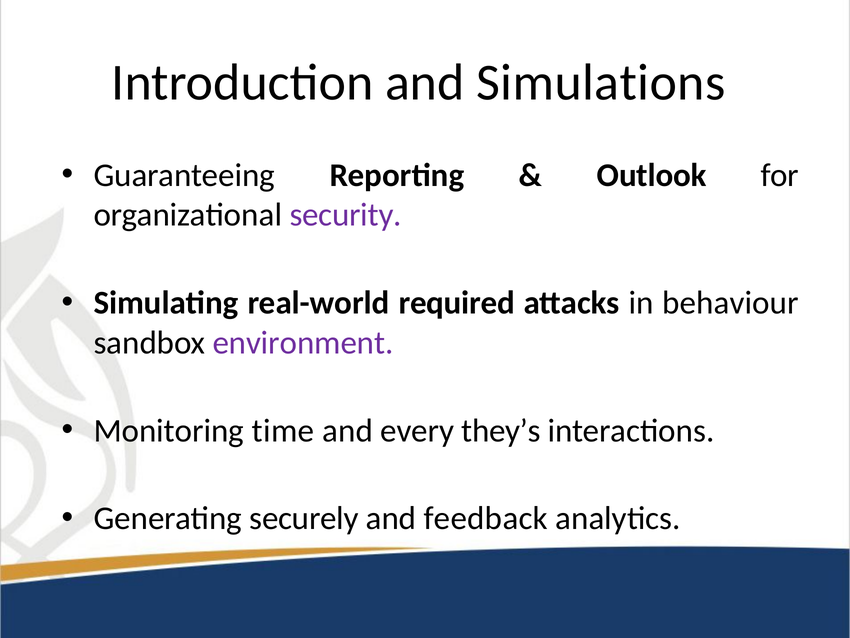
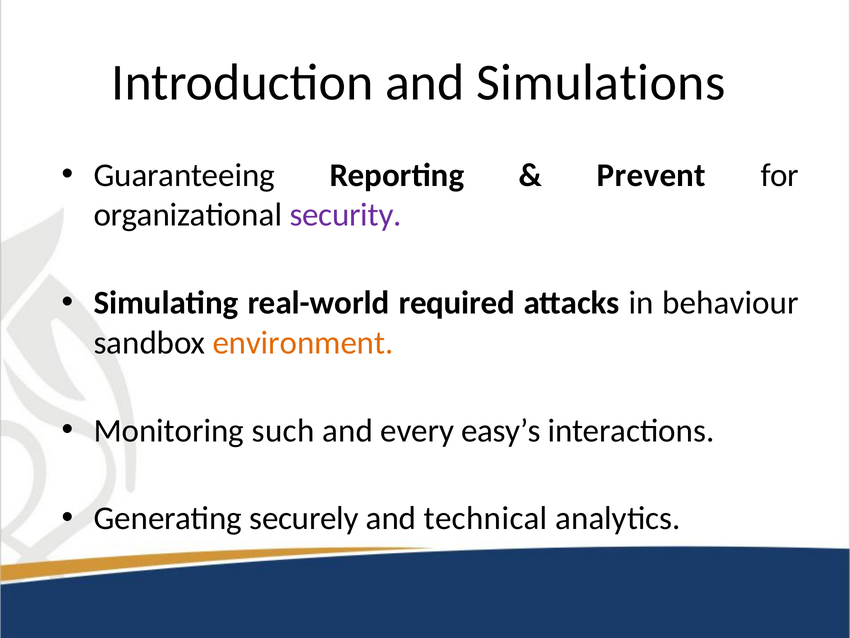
Outlook: Outlook -> Prevent (651, 175)
environment colour: purple -> orange (303, 342)
time: time -> such (283, 430)
they’s: they’s -> easy’s (501, 430)
feedback: feedback -> technical (486, 518)
